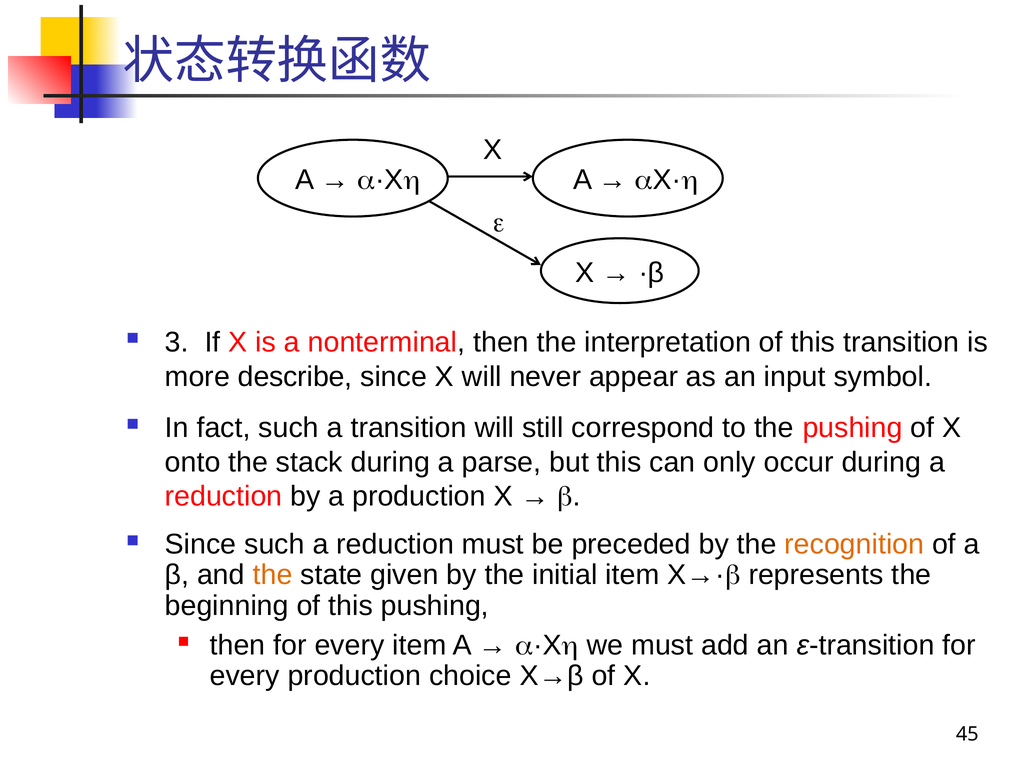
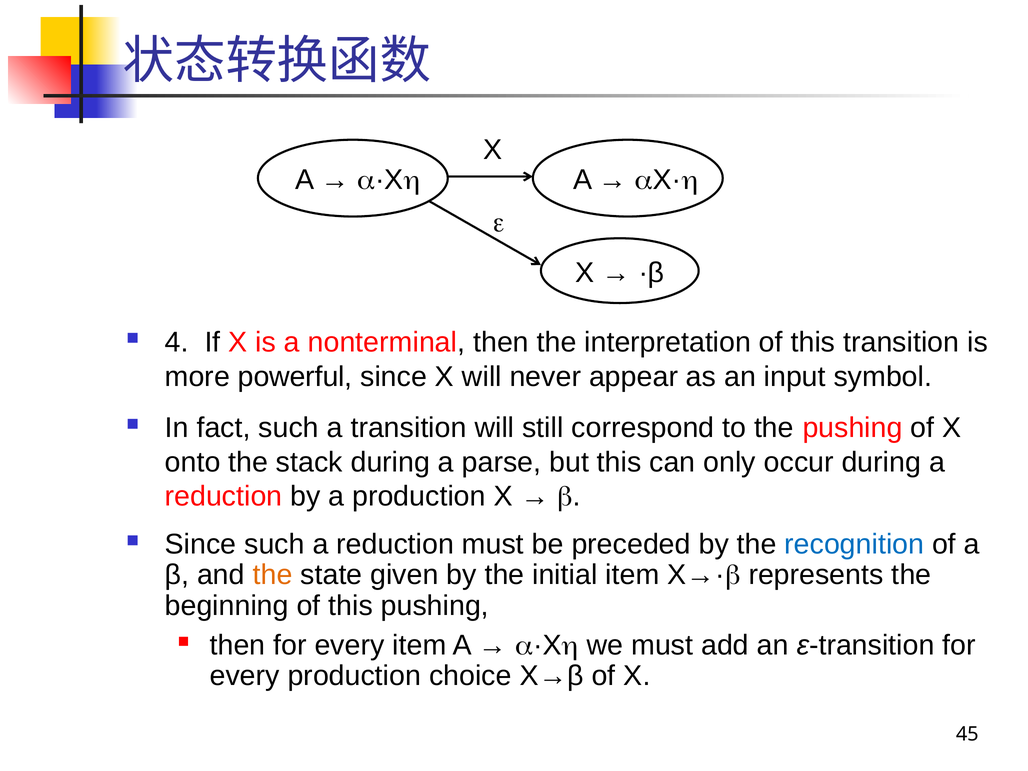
3: 3 -> 4 (177, 342)
describe: describe -> powerful (295, 377)
recognition colour: orange -> blue (854, 544)
